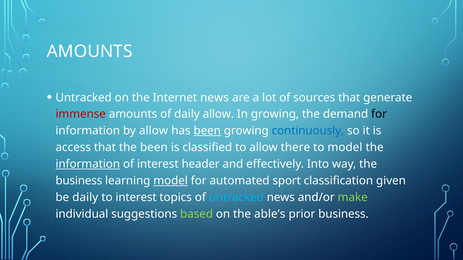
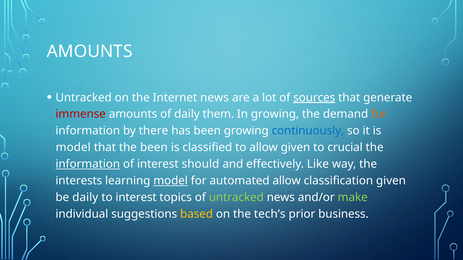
sources underline: none -> present (314, 98)
daily allow: allow -> them (218, 114)
for colour: black -> orange (379, 114)
by allow: allow -> there (154, 131)
been underline: present -> none (207, 131)
access: access -> model (73, 148)
allow there: there -> given (295, 148)
to model: model -> crucial (345, 148)
header: header -> should (201, 164)
Into: Into -> Like (318, 164)
business: business -> interests (79, 181)
automated sport: sport -> allow (287, 181)
untracked colour: light blue -> light green (236, 198)
based colour: light green -> yellow (197, 214)
able’s: able’s -> tech’s (270, 214)
